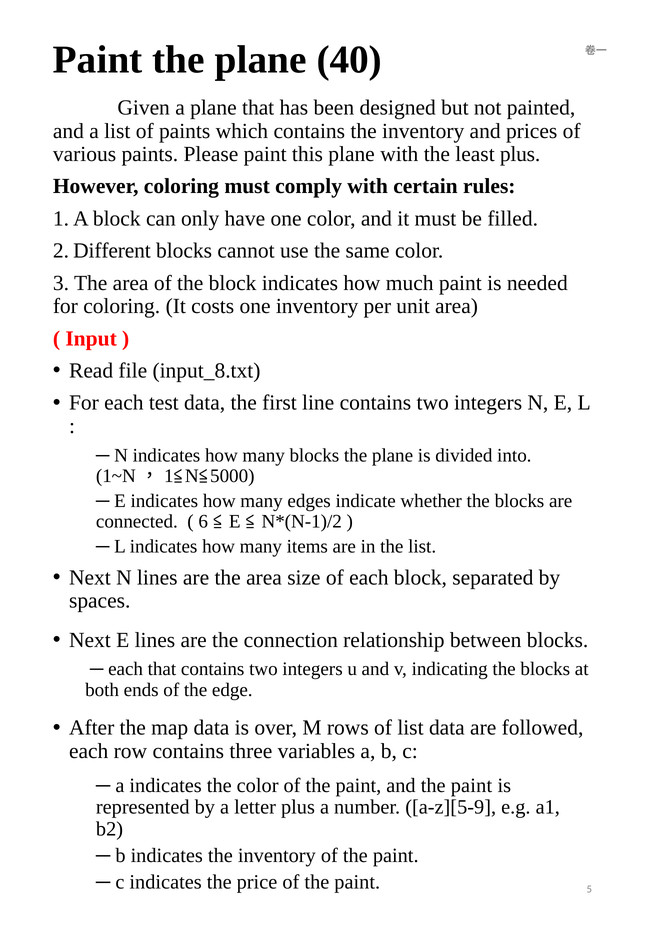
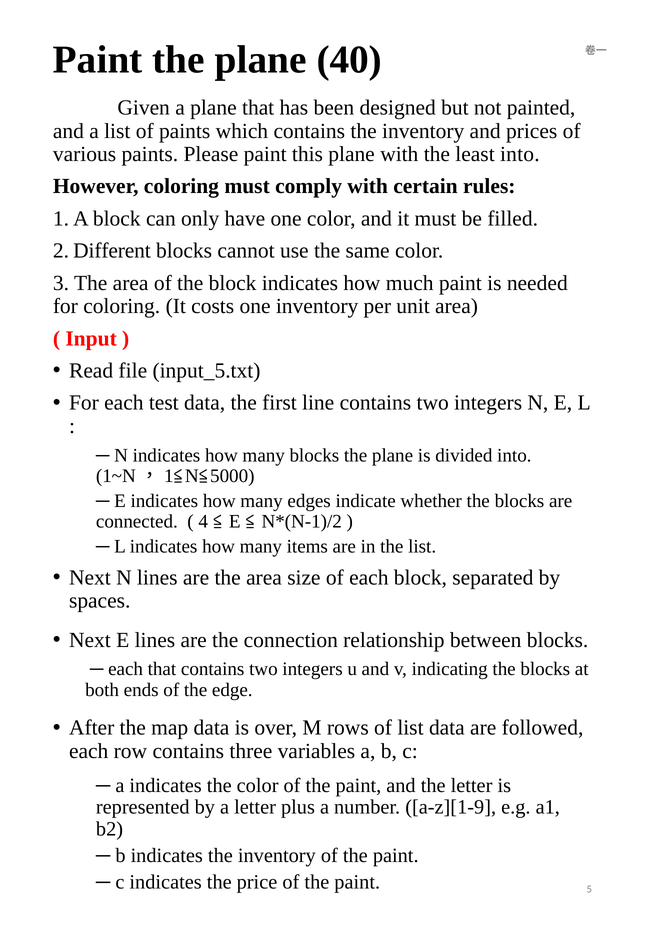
least plus: plus -> into (520, 154)
input_8.txt: input_8.txt -> input_5.txt (206, 371)
6: 6 -> 4 (203, 521)
and the paint: paint -> letter (472, 785)
a-z][5-9: a-z][5-9 -> a-z][1-9 (451, 807)
